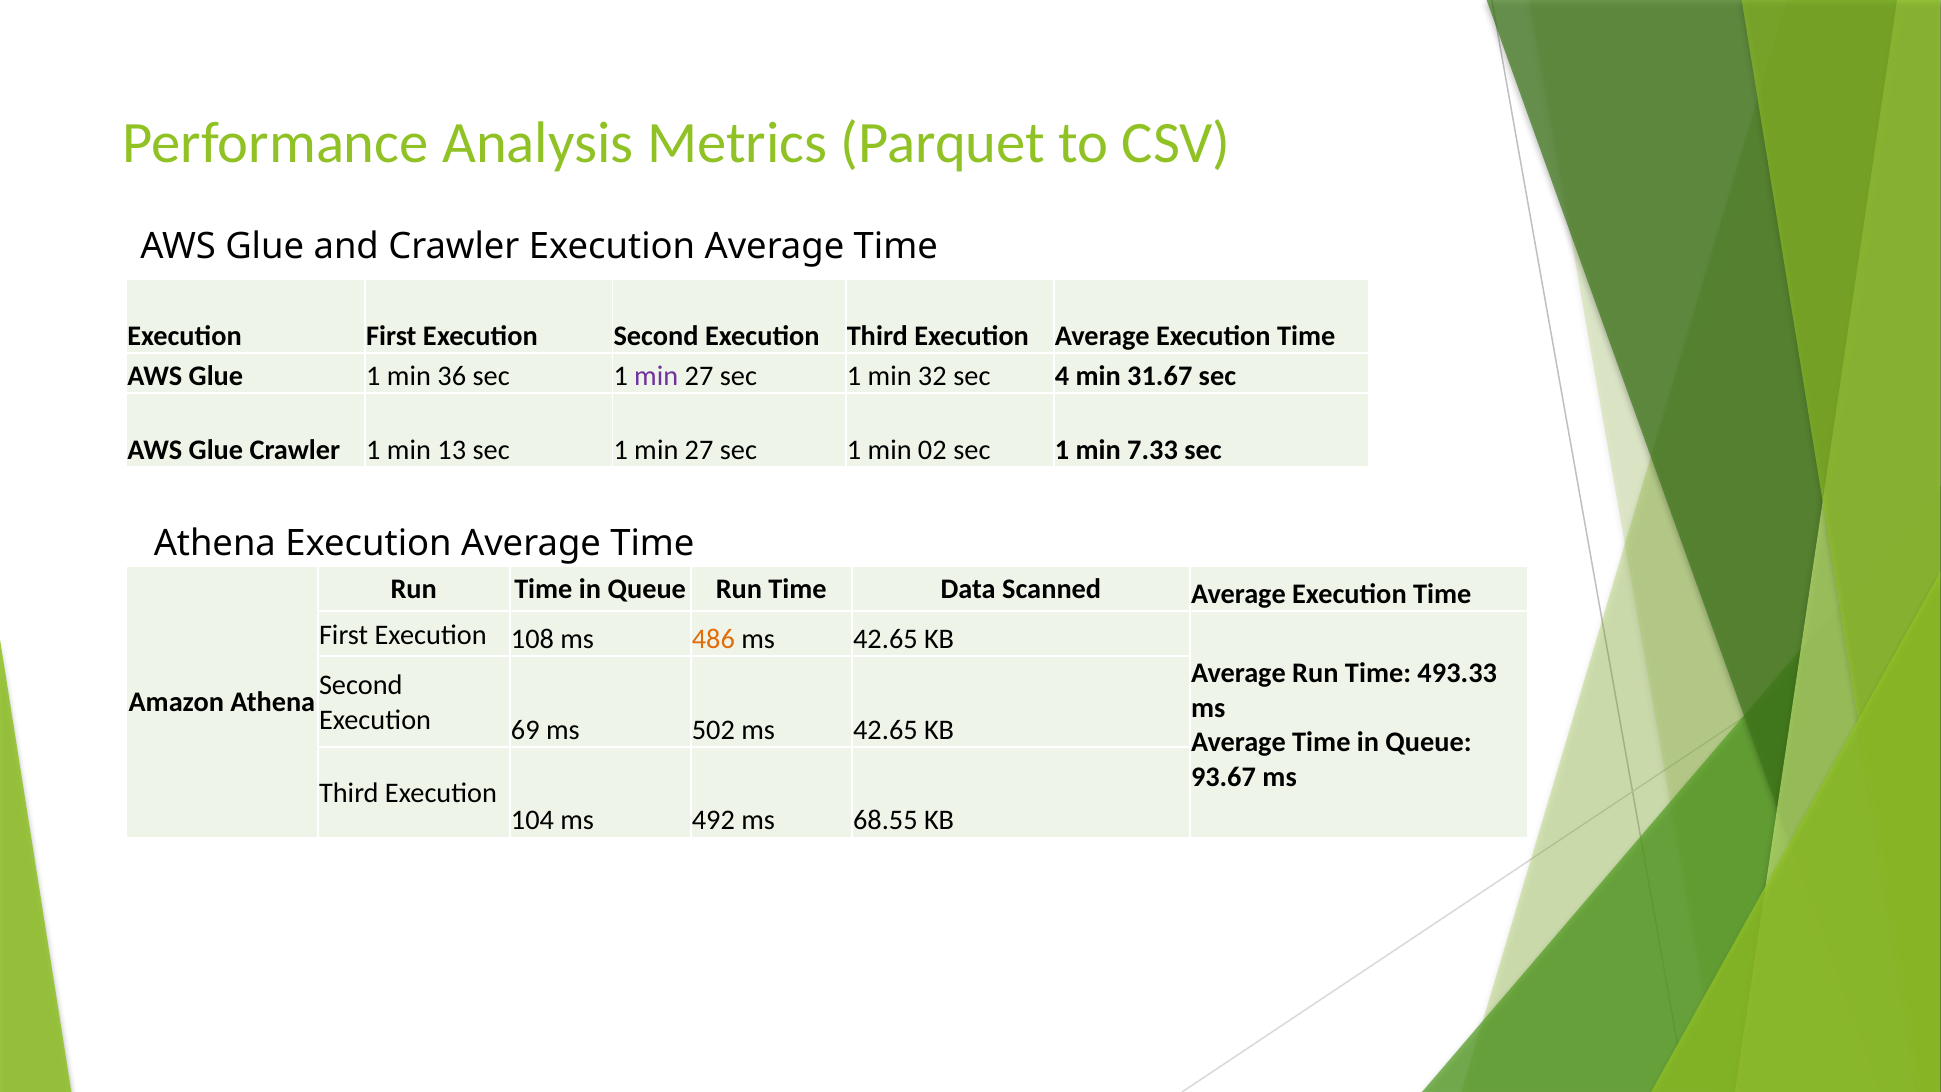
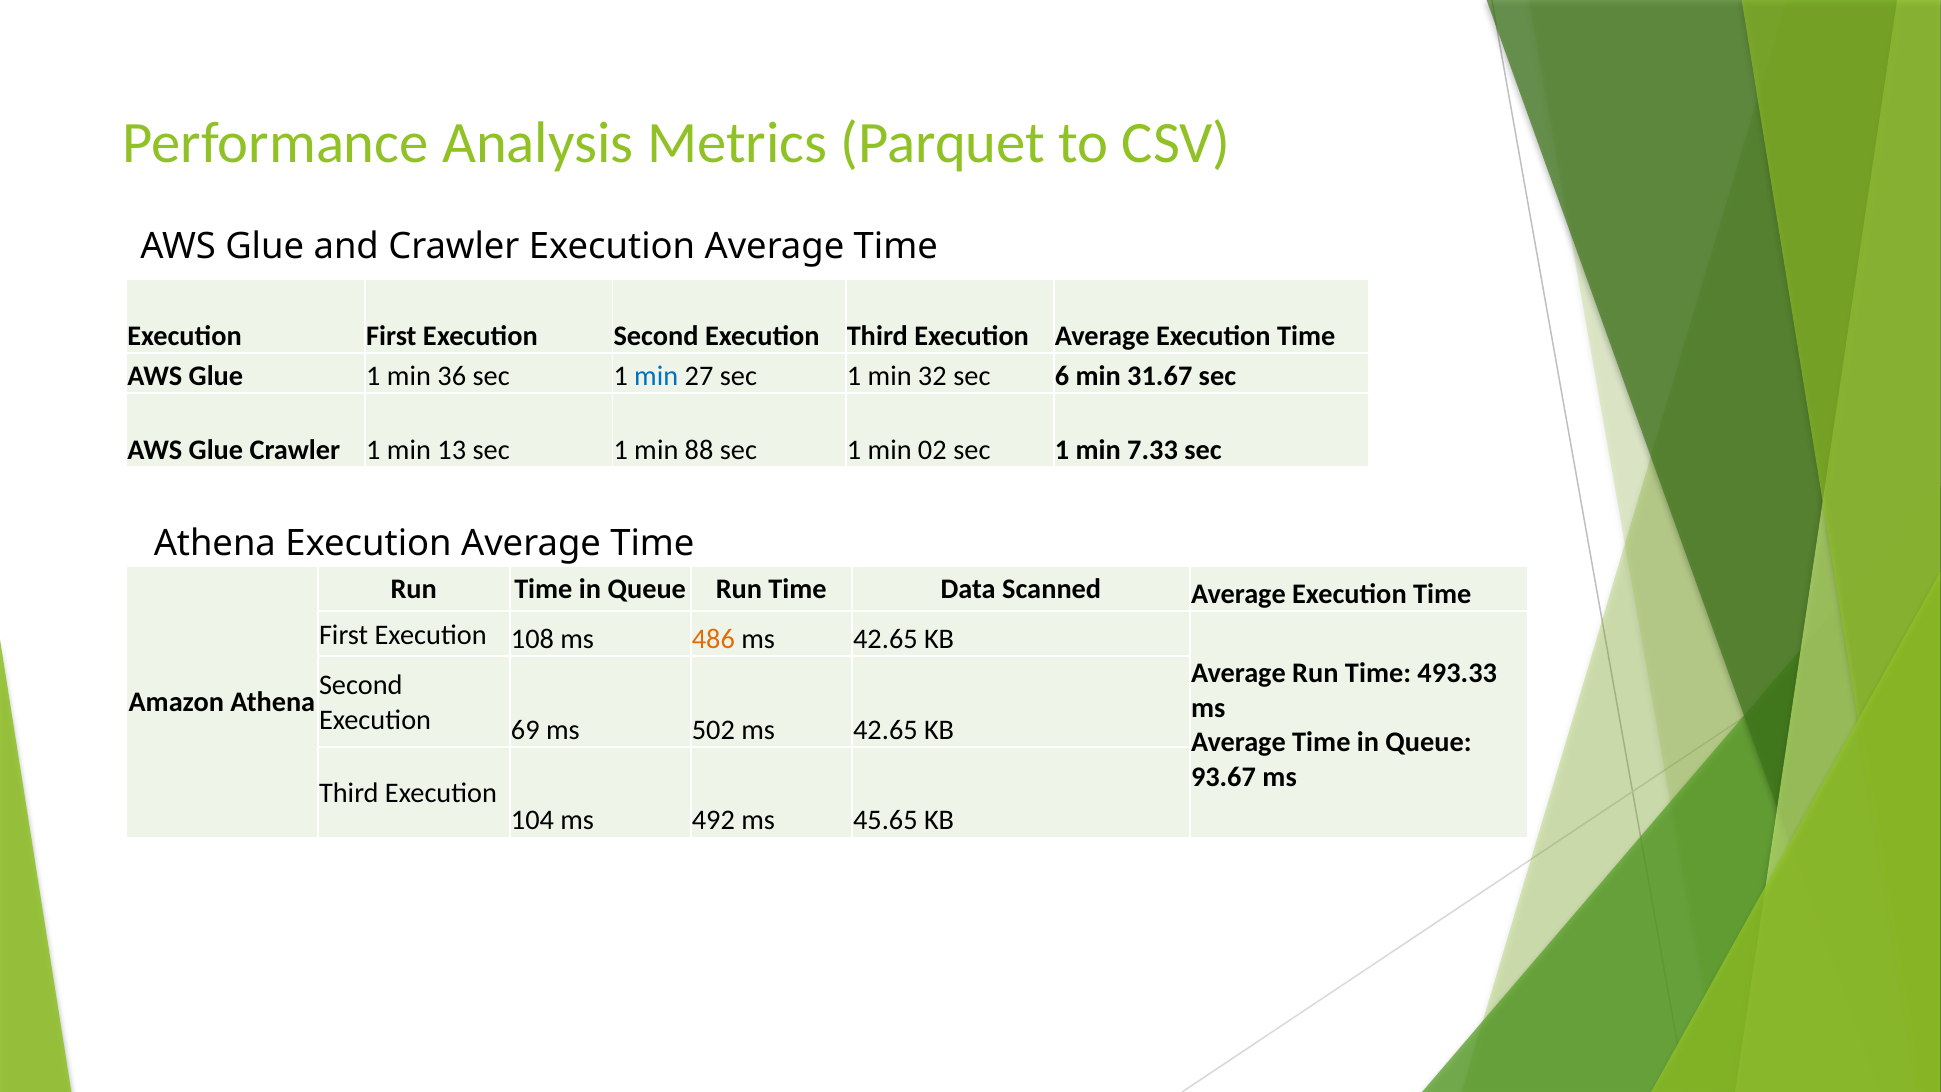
min colour: purple -> blue (656, 376)
4: 4 -> 6 (1062, 376)
27: 27 -> 88 (699, 450)
68.55: 68.55 -> 45.65 (885, 820)
